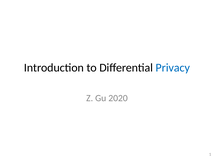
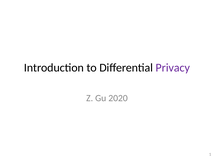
Privacy colour: blue -> purple (173, 68)
